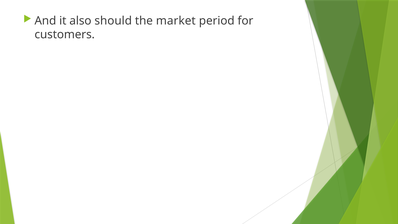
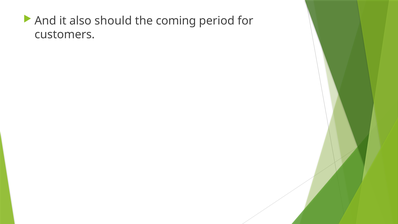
market: market -> coming (176, 21)
